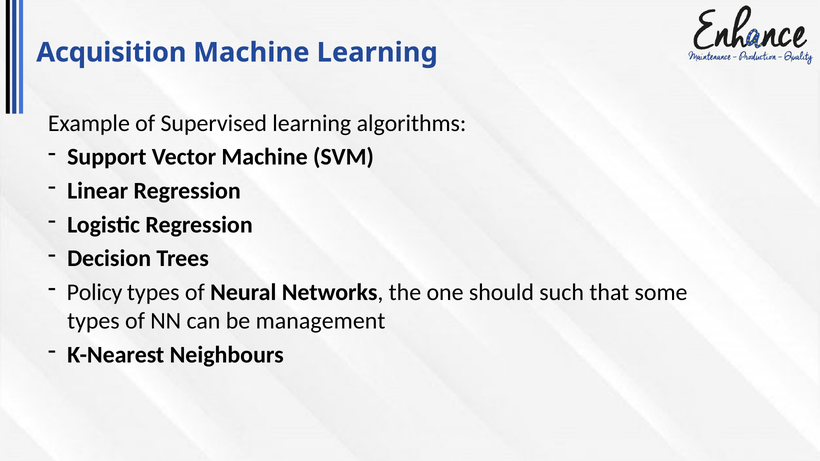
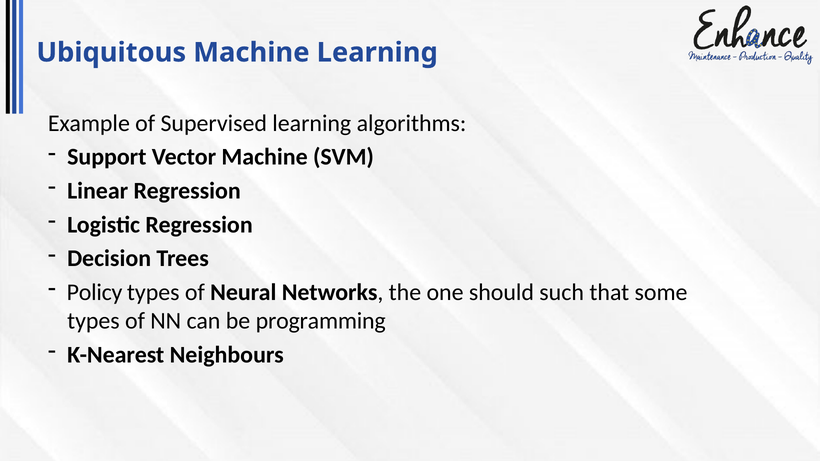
Acquisition: Acquisition -> Ubiquitous (111, 53)
management: management -> programming (321, 321)
